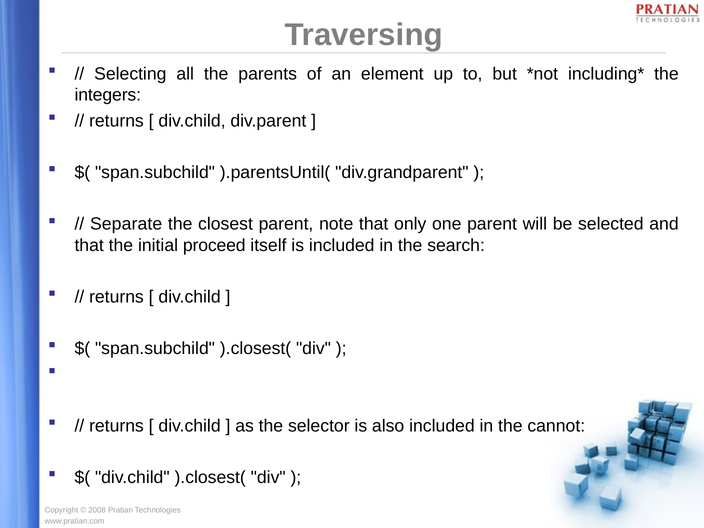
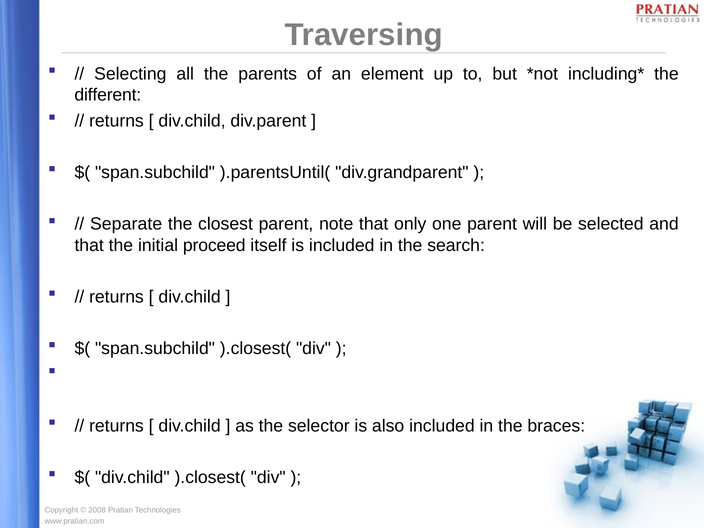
integers: integers -> different (108, 95)
cannot: cannot -> braces (556, 426)
